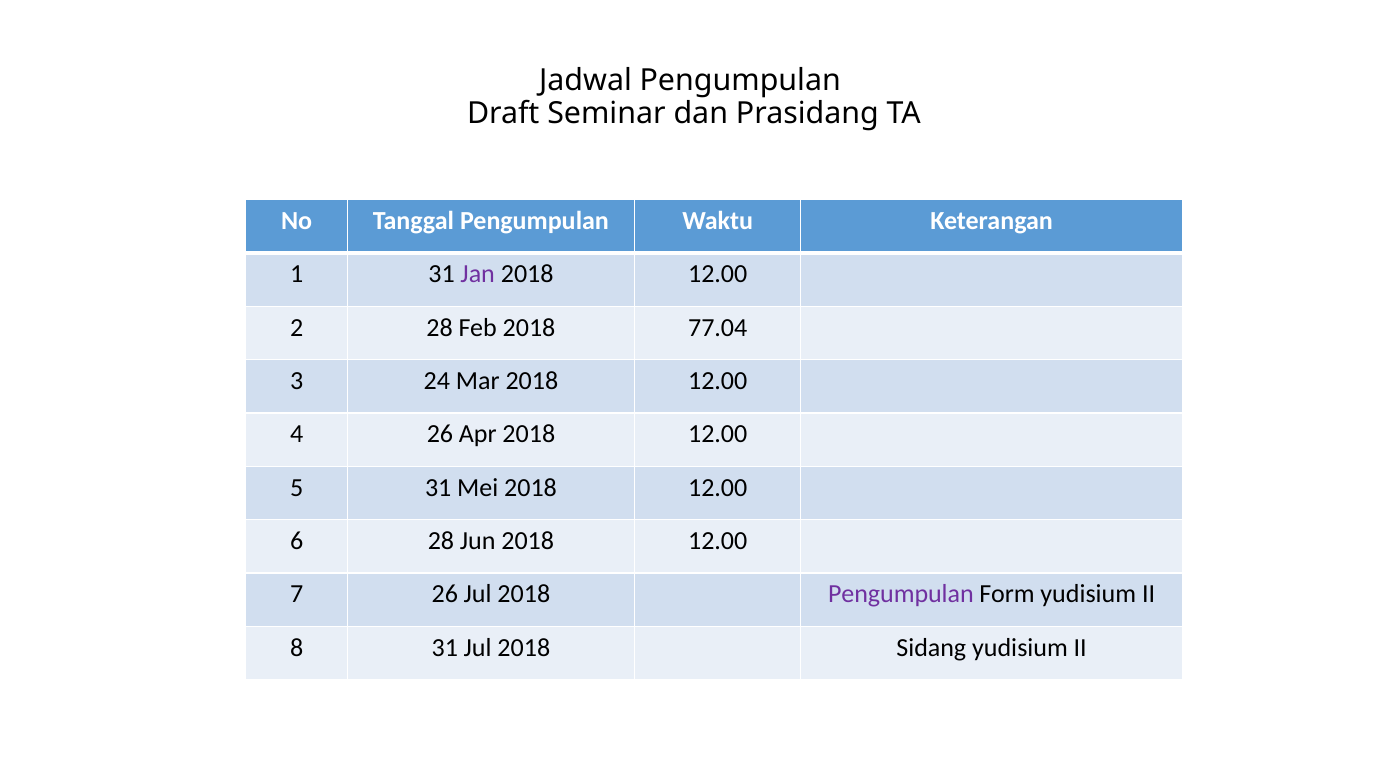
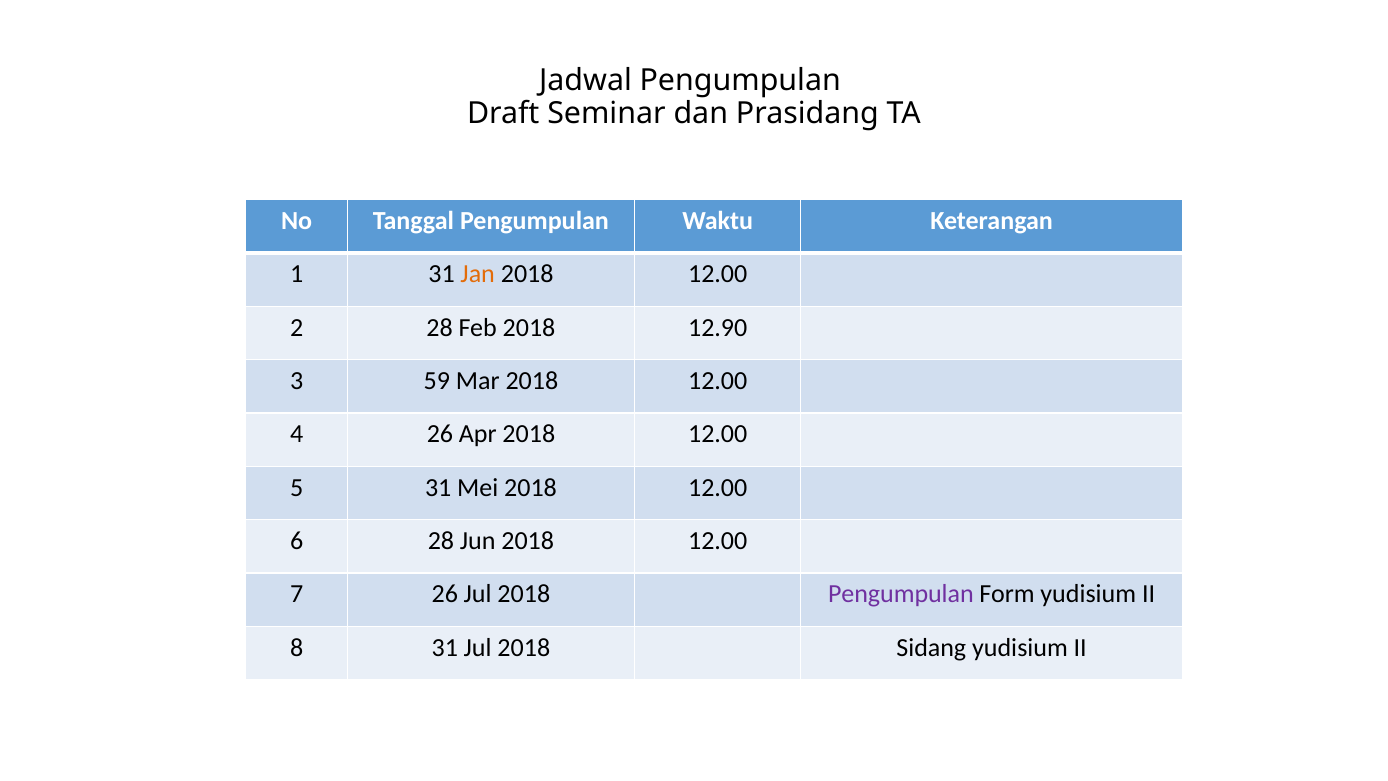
Jan colour: purple -> orange (478, 274)
77.04: 77.04 -> 12.90 (718, 328)
24: 24 -> 59 (437, 381)
